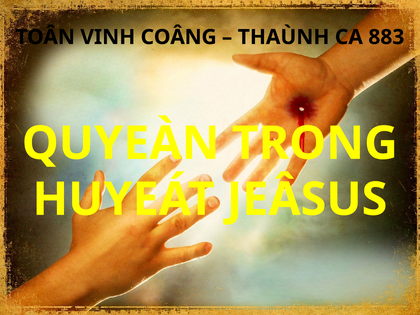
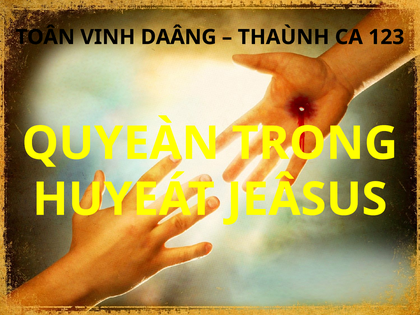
COÂNG: COÂNG -> DAÂNG (179, 37)
883: 883 -> 123 (386, 37)
